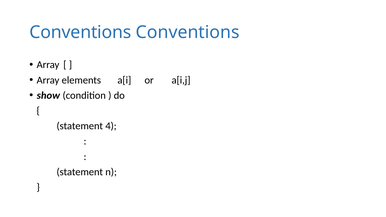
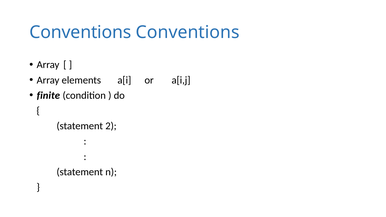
show: show -> finite (48, 95)
4: 4 -> 2 (111, 126)
